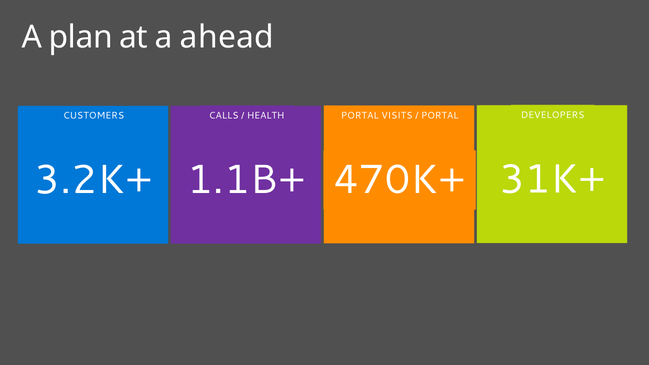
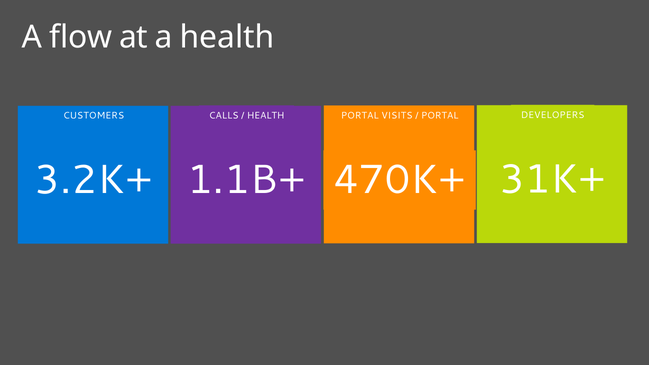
plan: plan -> flow (81, 37)
a ahead: ahead -> health (227, 37)
